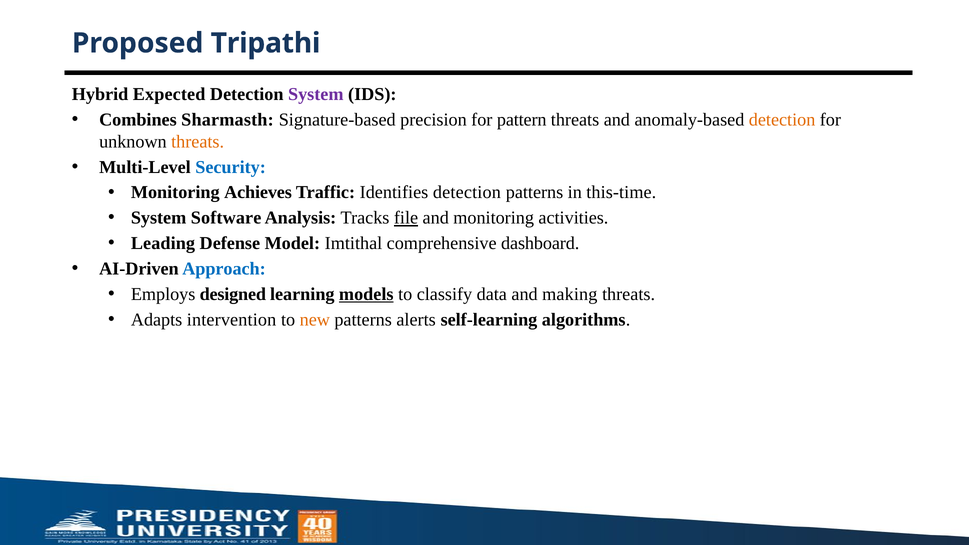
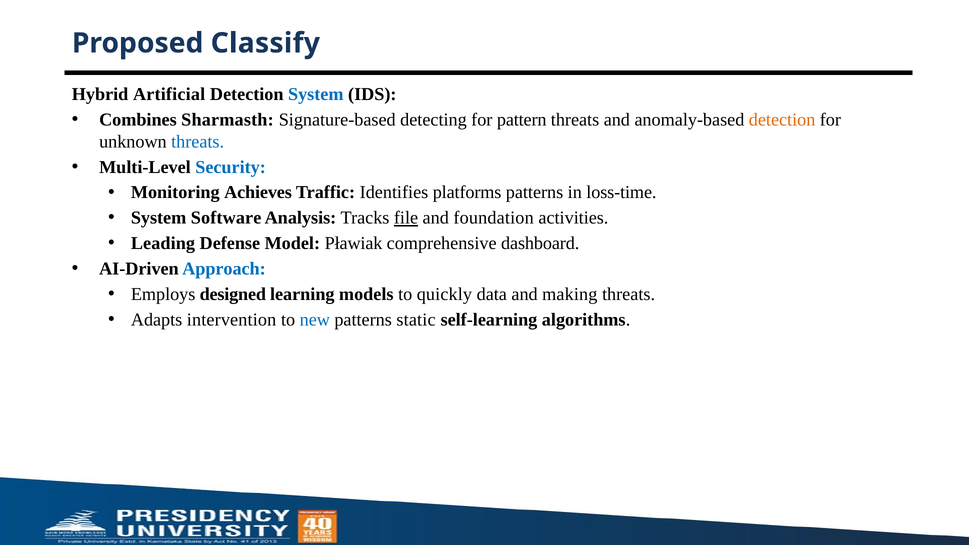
Tripathi: Tripathi -> Classify (265, 43)
Expected: Expected -> Artificial (169, 94)
System colour: purple -> blue (316, 94)
precision: precision -> detecting (433, 120)
threats colour: orange -> blue (198, 142)
Identifies detection: detection -> platforms (467, 193)
this-time: this-time -> loss-time (621, 193)
and monitoring: monitoring -> foundation (494, 218)
Imtithal: Imtithal -> Pławiak (354, 243)
models underline: present -> none (366, 294)
classify: classify -> quickly (444, 294)
new colour: orange -> blue (315, 320)
alerts: alerts -> static (416, 320)
